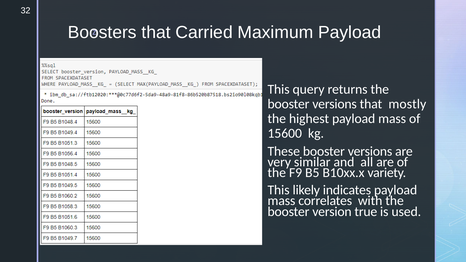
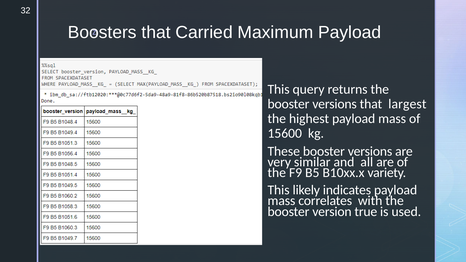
mostly: mostly -> largest (407, 104)
